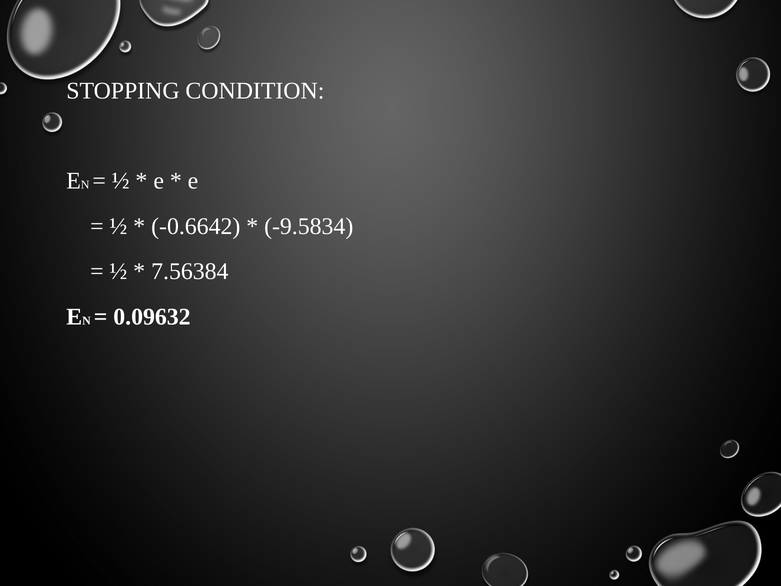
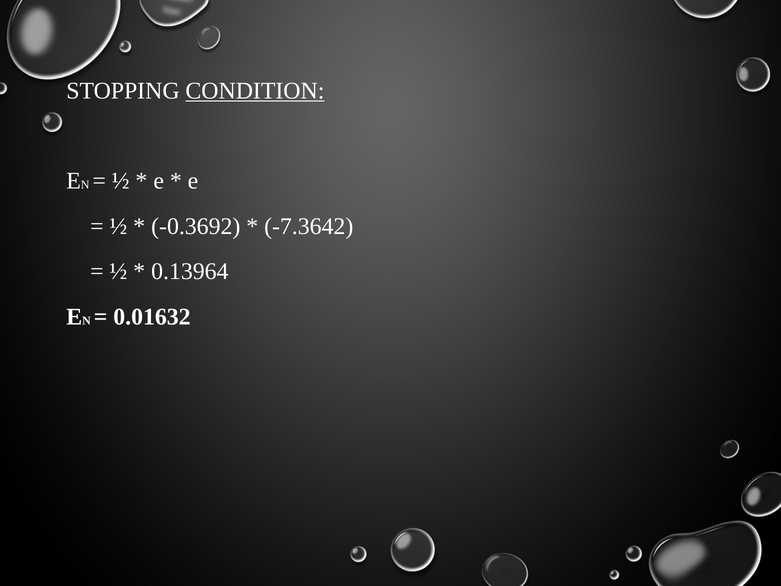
CONDITION underline: none -> present (255, 91)
-0.6642: -0.6642 -> -0.3692 (196, 226)
-9.5834: -9.5834 -> -7.3642 (309, 226)
7.56384: 7.56384 -> 0.13964 (190, 271)
0.09632: 0.09632 -> 0.01632 (152, 317)
